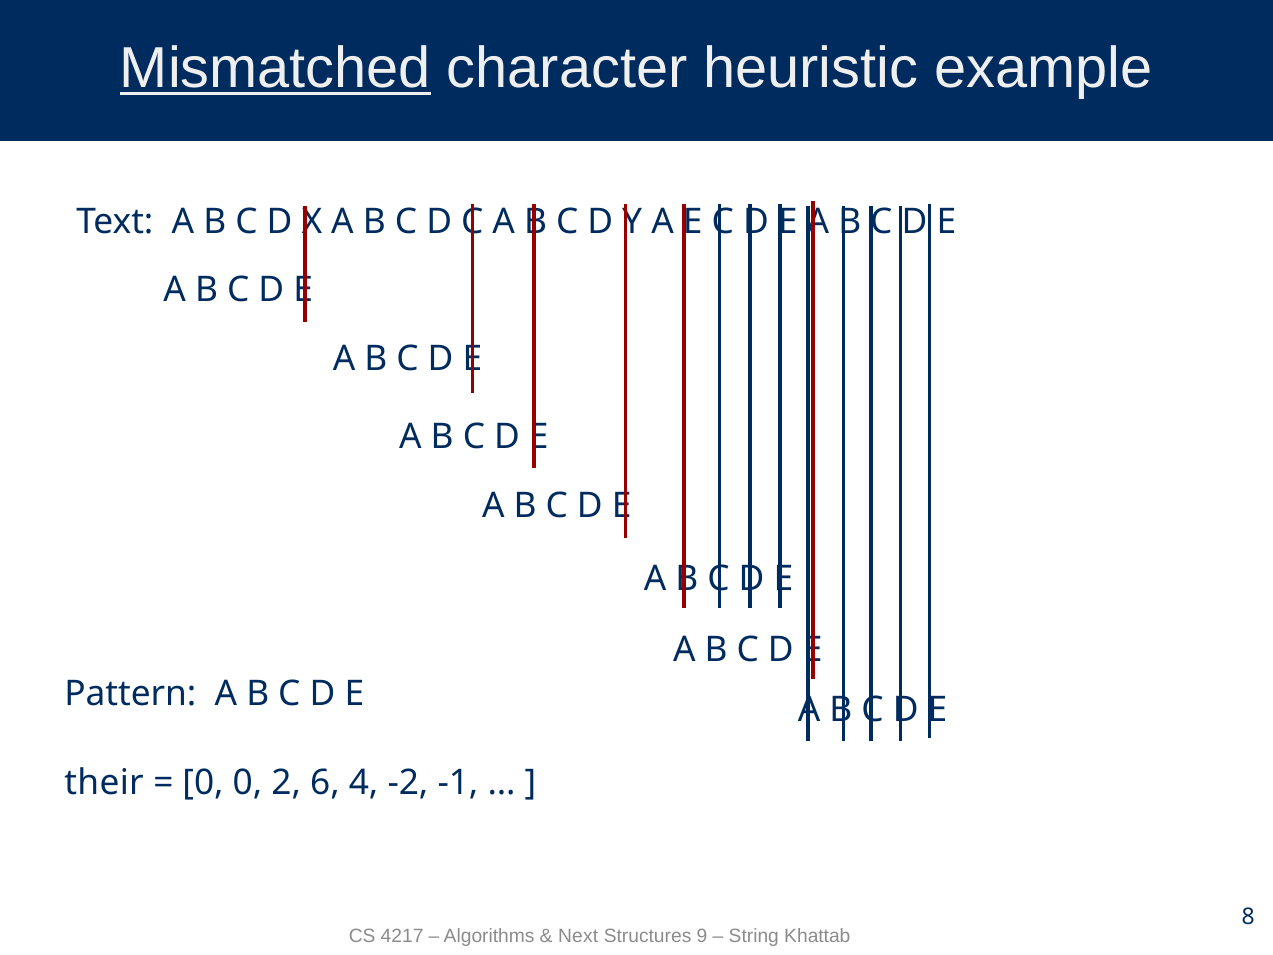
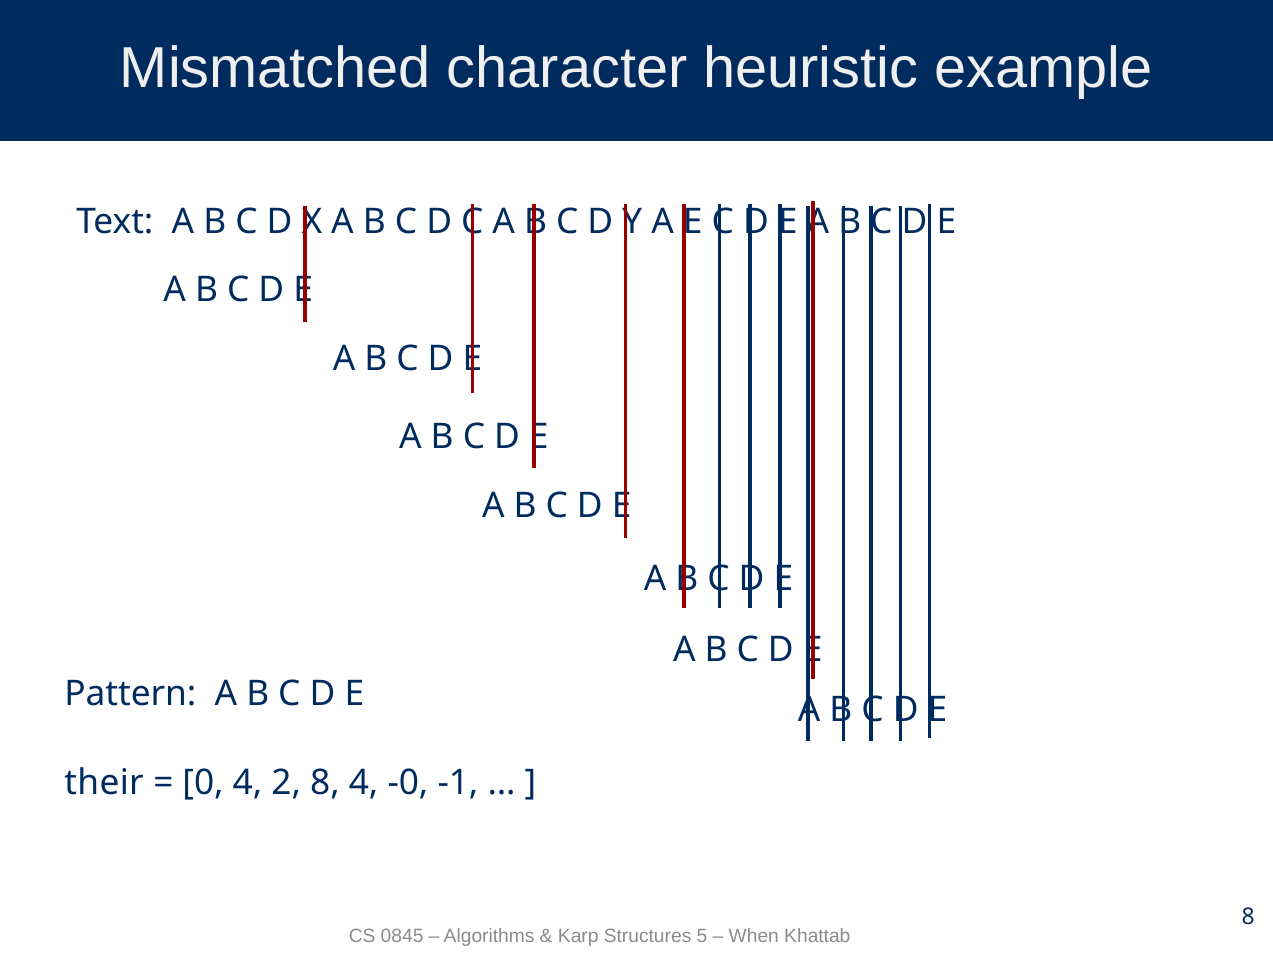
Mismatched underline: present -> none (275, 69)
0 0: 0 -> 4 (247, 783)
2 6: 6 -> 8 (325, 783)
-2: -2 -> -0 (408, 783)
4217: 4217 -> 0845 (402, 936)
Next: Next -> Karp (578, 936)
9: 9 -> 5 (702, 936)
String: String -> When (754, 936)
